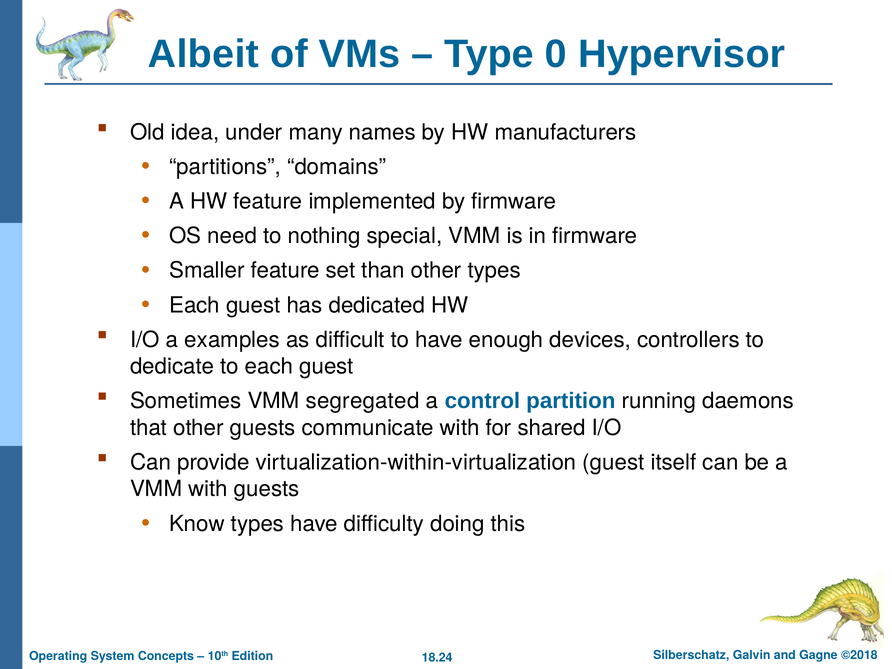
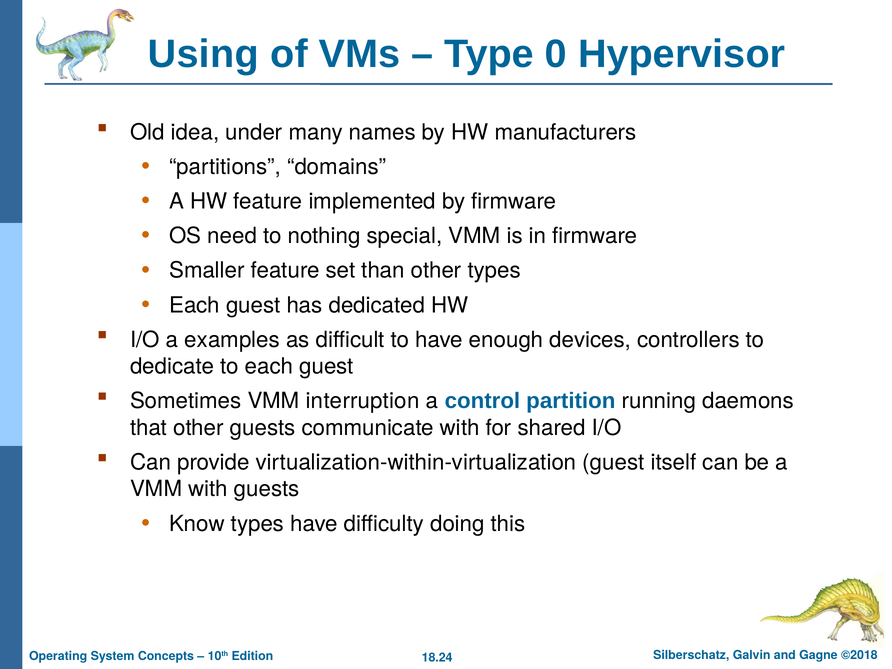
Albeit: Albeit -> Using (203, 54)
segregated: segregated -> interruption (363, 401)
